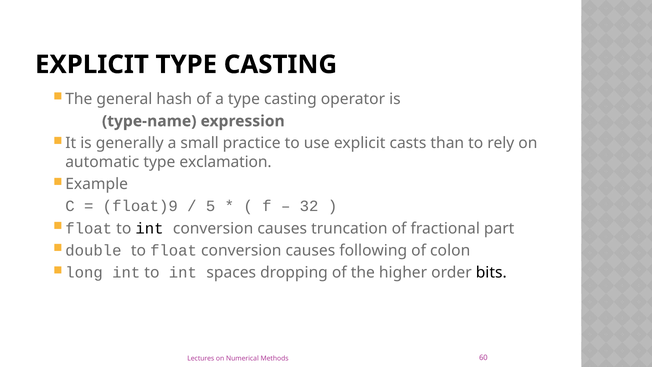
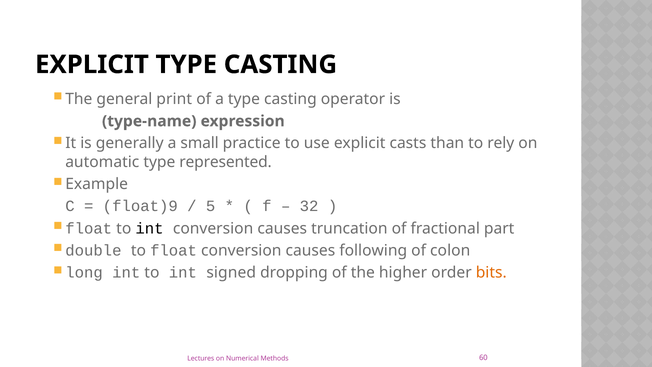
hash: hash -> print (174, 99)
exclamation: exclamation -> represented (226, 162)
spaces: spaces -> signed (231, 273)
bits colour: black -> orange (491, 273)
